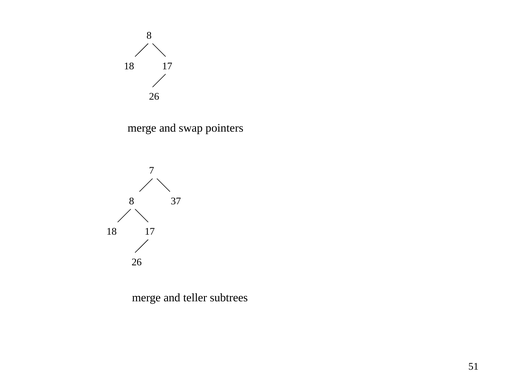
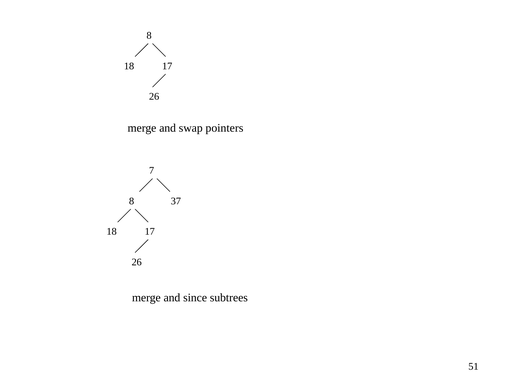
teller: teller -> since (195, 298)
